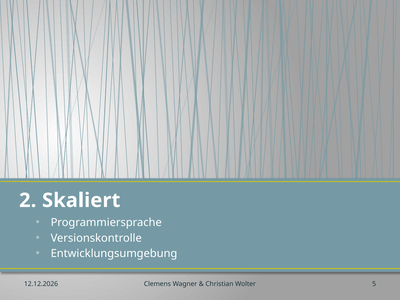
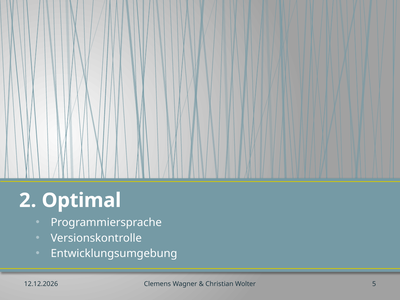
Skaliert: Skaliert -> Optimal (81, 200)
